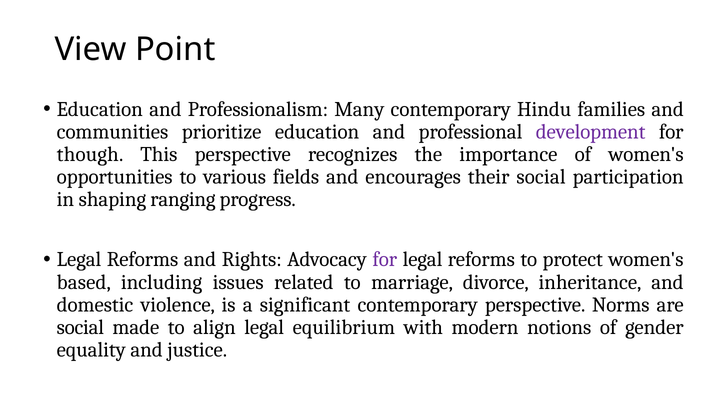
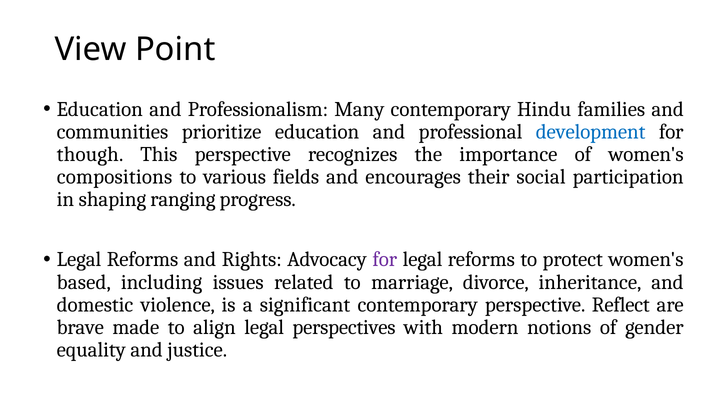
development colour: purple -> blue (591, 131)
opportunities: opportunities -> compositions (115, 177)
Norms: Norms -> Reflect (621, 304)
social: social -> brave (80, 327)
equilibrium: equilibrium -> perspectives (344, 327)
